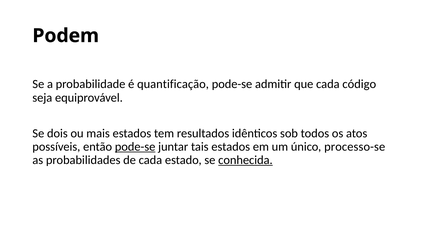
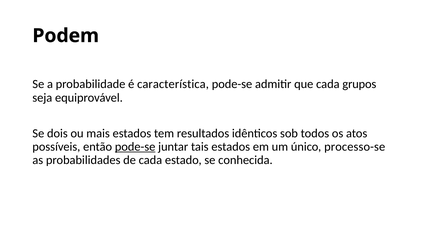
quantificação: quantificação -> característica (173, 84)
código: código -> grupos (359, 84)
conhecida underline: present -> none (245, 160)
